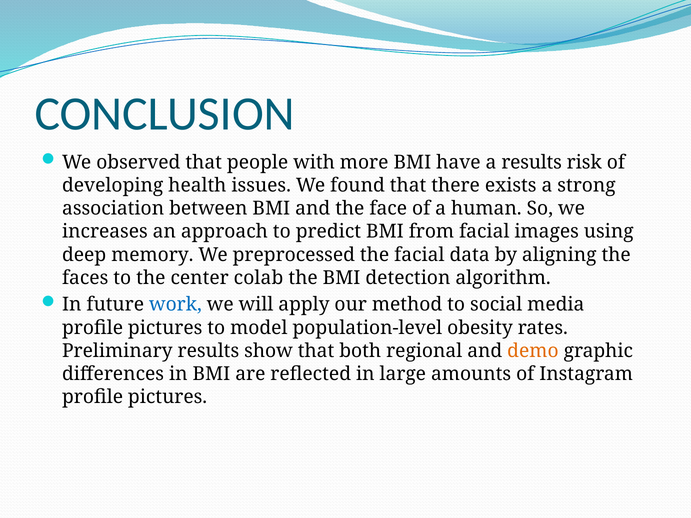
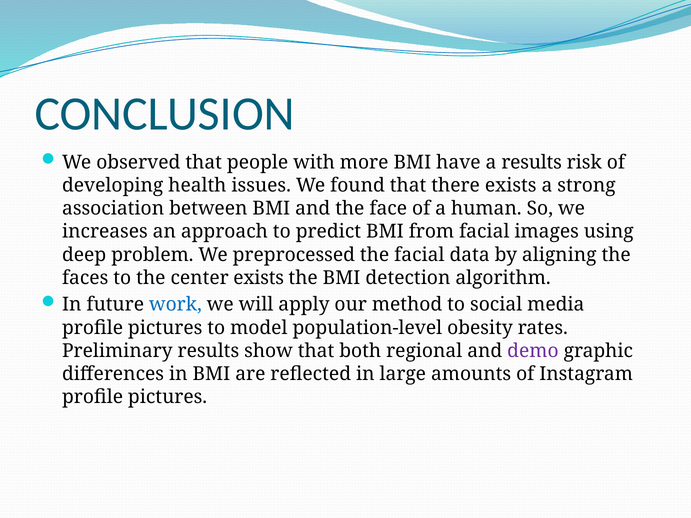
memory: memory -> problem (152, 255)
center colab: colab -> exists (259, 278)
demo colour: orange -> purple (533, 351)
